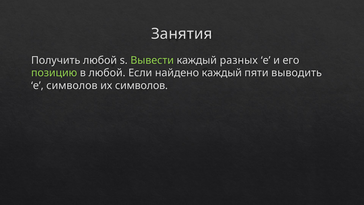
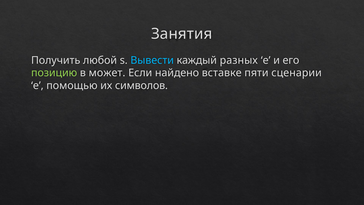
Вывести colour: light green -> light blue (152, 60)
в любой: любой -> может (107, 73)
найдено каждый: каждый -> вставке (222, 73)
выводить: выводить -> сценарии (297, 73)
e символов: символов -> помощью (72, 86)
